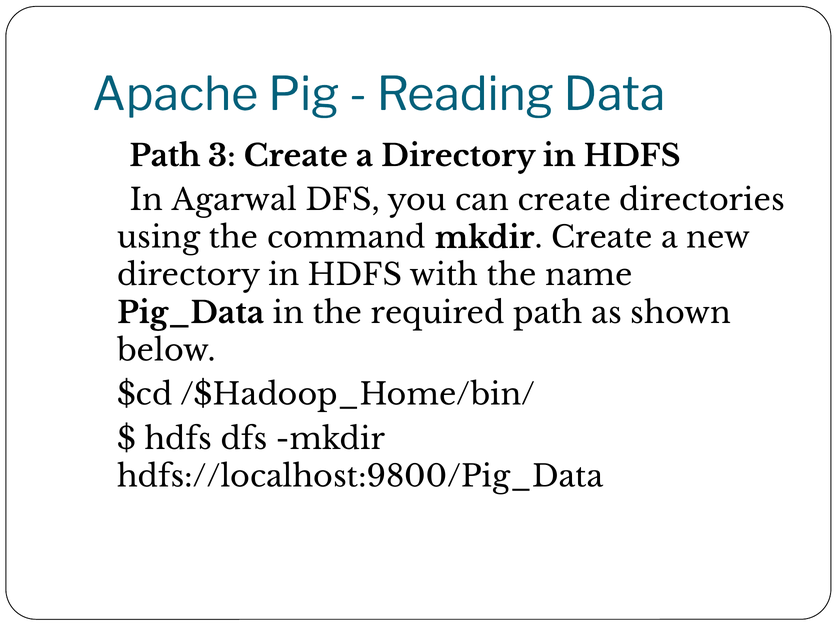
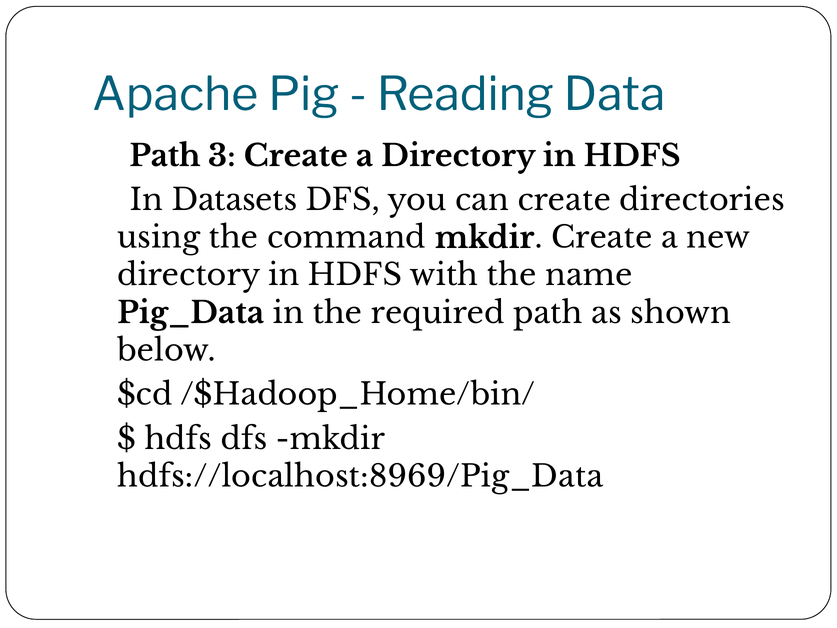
Agarwal: Agarwal -> Datasets (234, 200)
hdfs://localhost:9800/Pig_Data: hdfs://localhost:9800/Pig_Data -> hdfs://localhost:8969/Pig_Data (360, 477)
